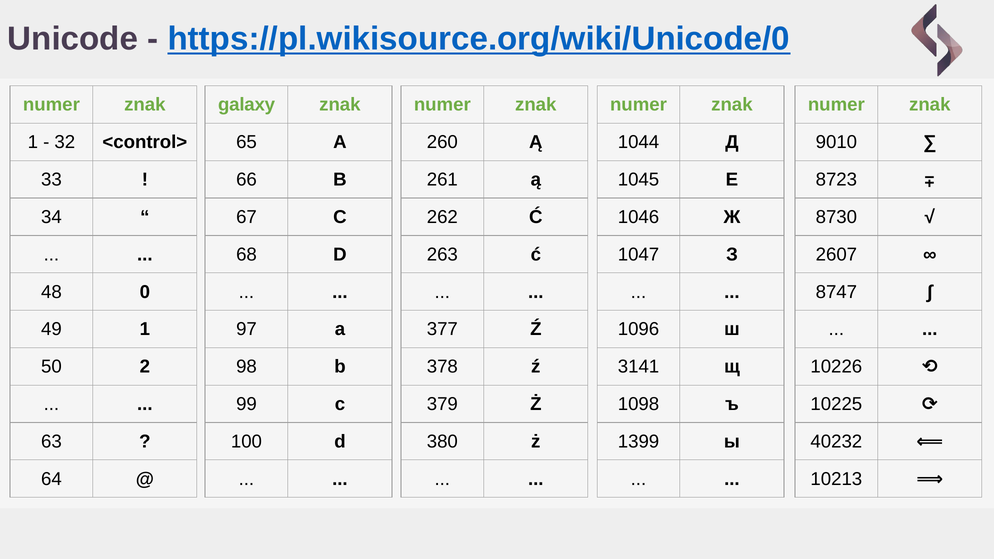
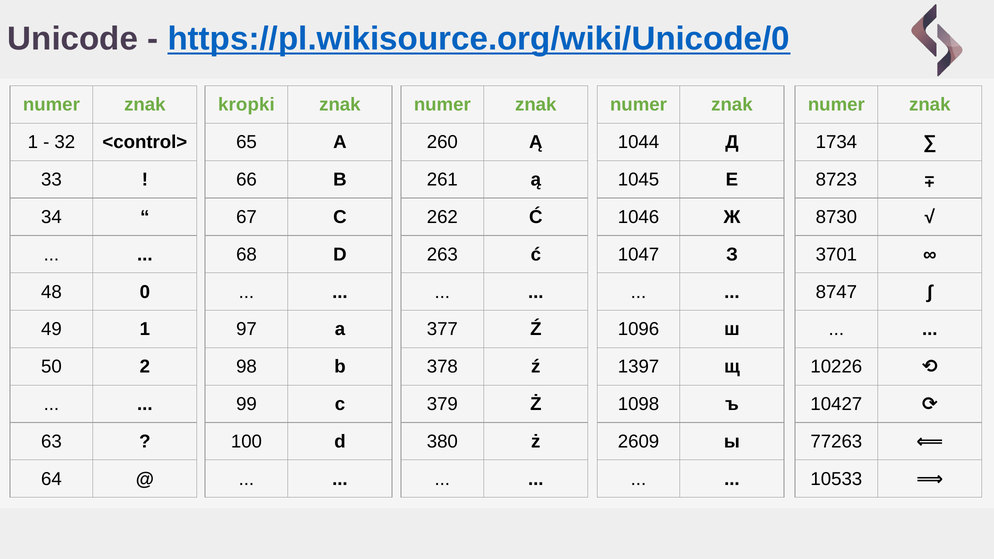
galaxy: galaxy -> kropki (246, 105)
9010: 9010 -> 1734 (836, 142)
2607: 2607 -> 3701 (836, 255)
3141: 3141 -> 1397 (639, 367)
10225: 10225 -> 10427 (836, 404)
1399: 1399 -> 2609 (639, 442)
40232: 40232 -> 77263 (836, 442)
10213: 10213 -> 10533 (836, 479)
